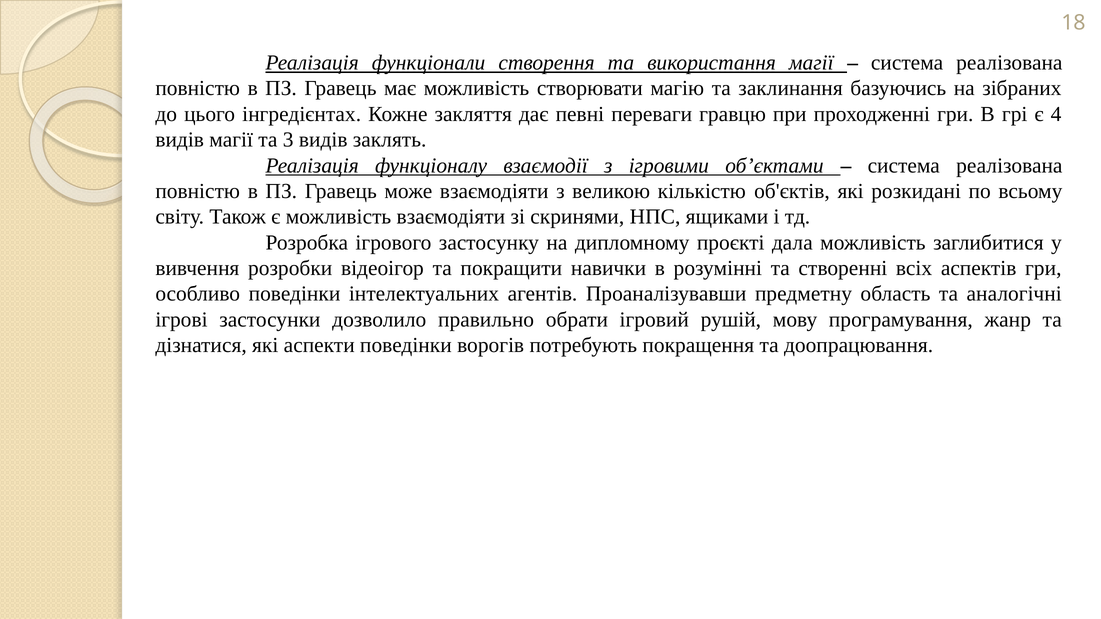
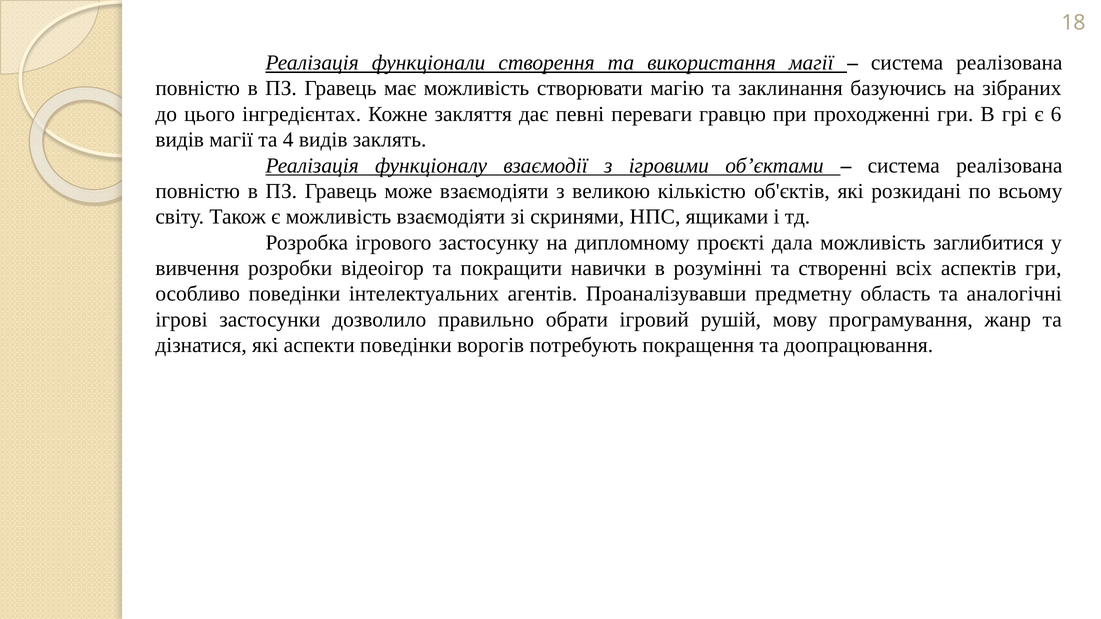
4: 4 -> 6 (1056, 114)
3: 3 -> 4 (288, 140)
